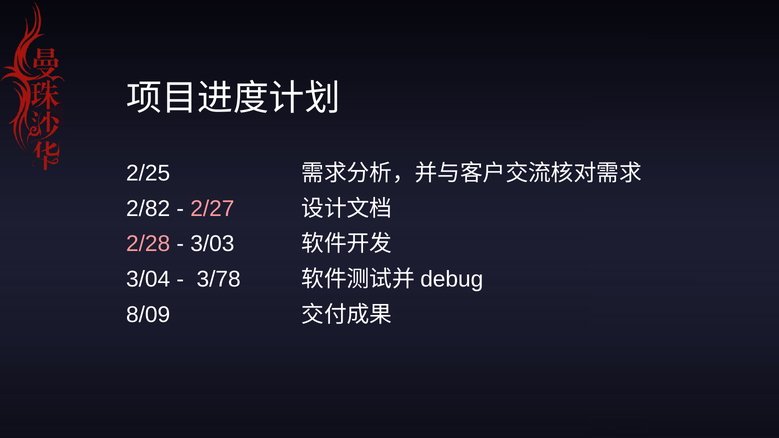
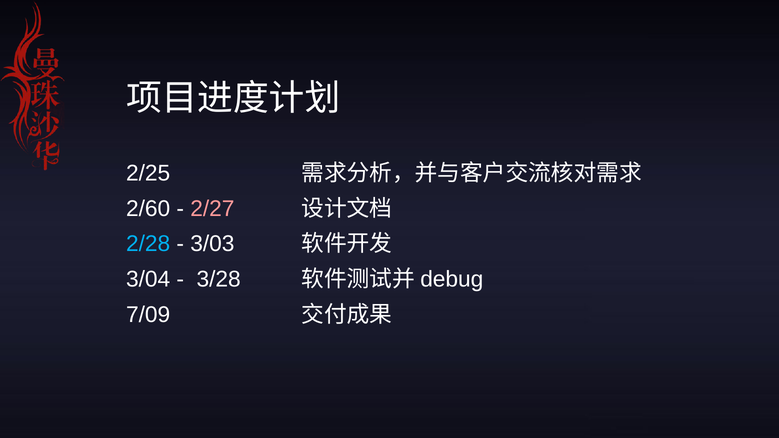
2/82: 2/82 -> 2/60 (148, 209)
2/28 colour: pink -> light blue (148, 244)
3/78: 3/78 -> 3/28 (219, 279)
8/09: 8/09 -> 7/09 (148, 315)
